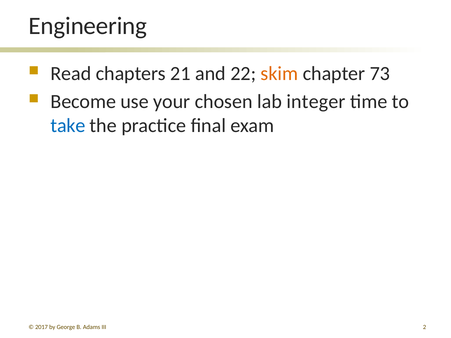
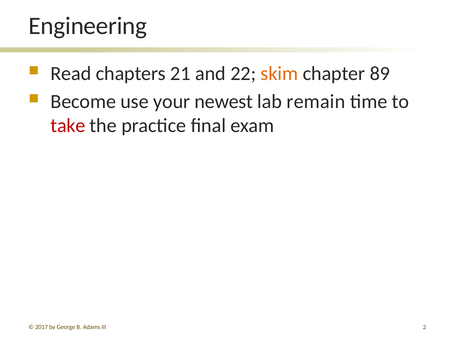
73: 73 -> 89 (380, 73)
chosen: chosen -> newest (224, 102)
integer: integer -> remain (316, 102)
take colour: blue -> red (68, 126)
